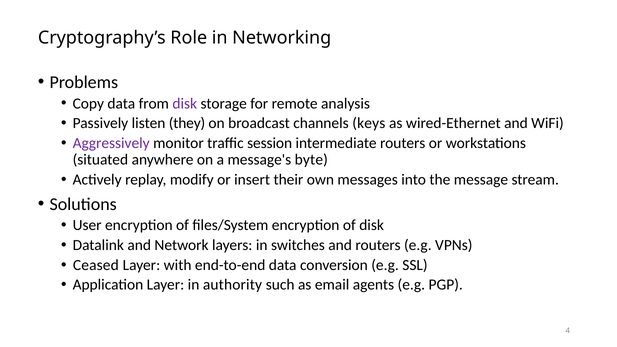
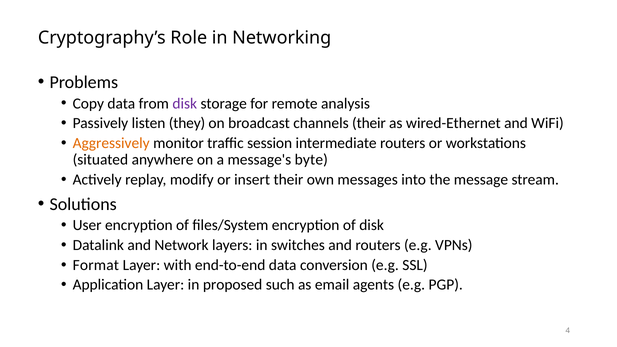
channels keys: keys -> their (369, 123)
Aggressively colour: purple -> orange (111, 143)
Ceased: Ceased -> Format (96, 265)
authority: authority -> proposed (233, 285)
